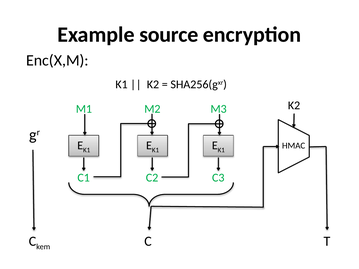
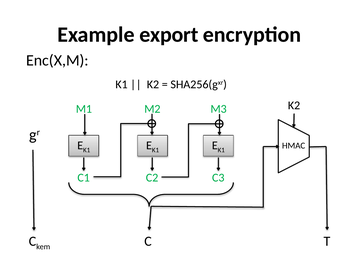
source: source -> export (169, 35)
